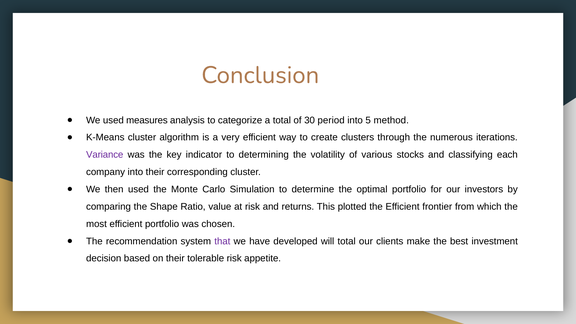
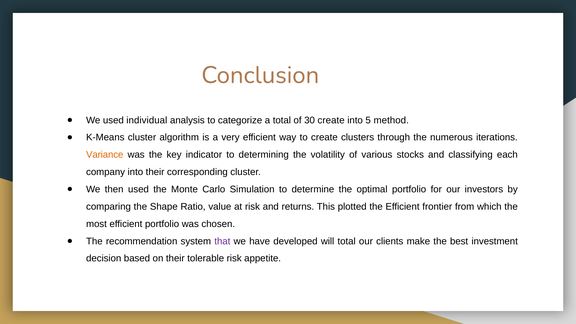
measures: measures -> individual (147, 120)
30 period: period -> create (331, 120)
Variance colour: purple -> orange (105, 155)
